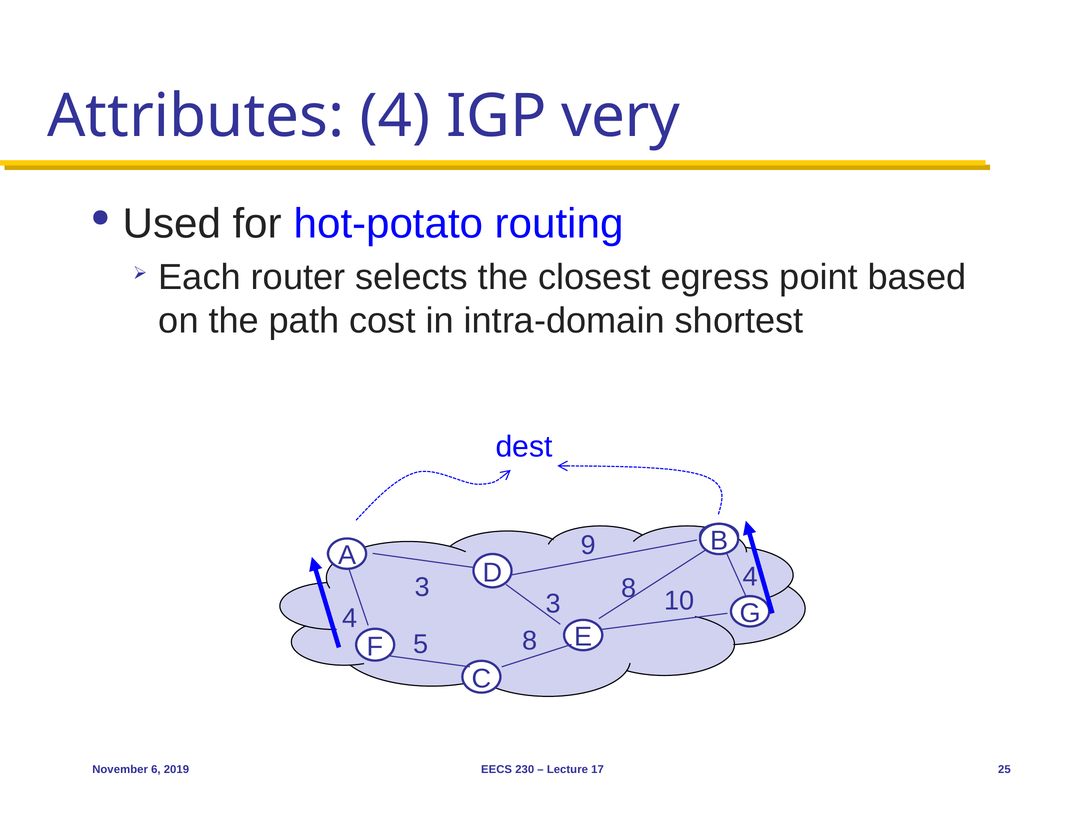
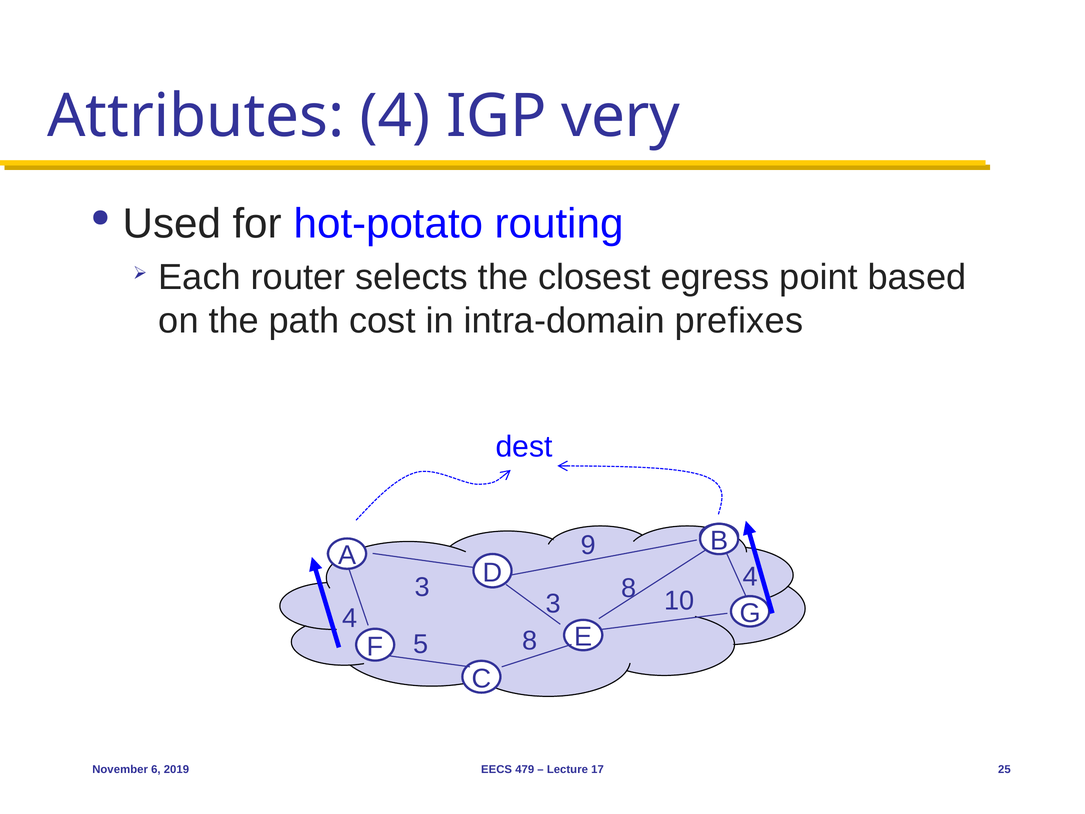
shortest: shortest -> prefixes (739, 321)
230: 230 -> 479 (525, 769)
